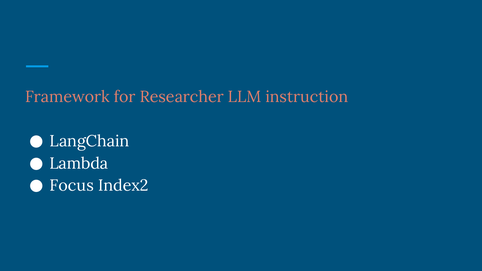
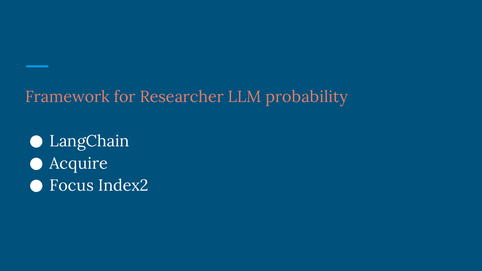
instruction: instruction -> probability (307, 97)
Lambda: Lambda -> Acquire (79, 163)
